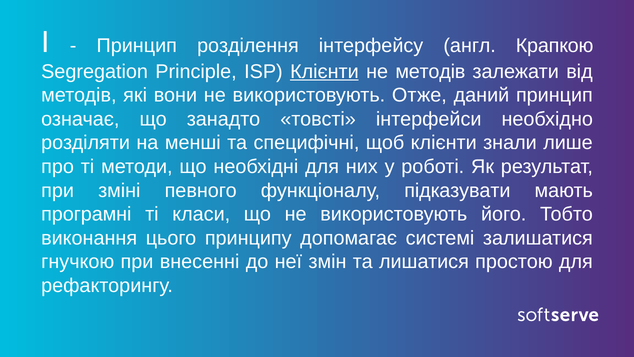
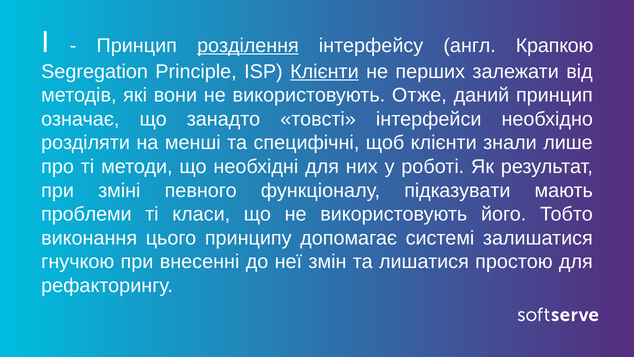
розділення underline: none -> present (248, 46)
не методів: методів -> перших (430, 71)
програмні: програмні -> проблеми (86, 214)
